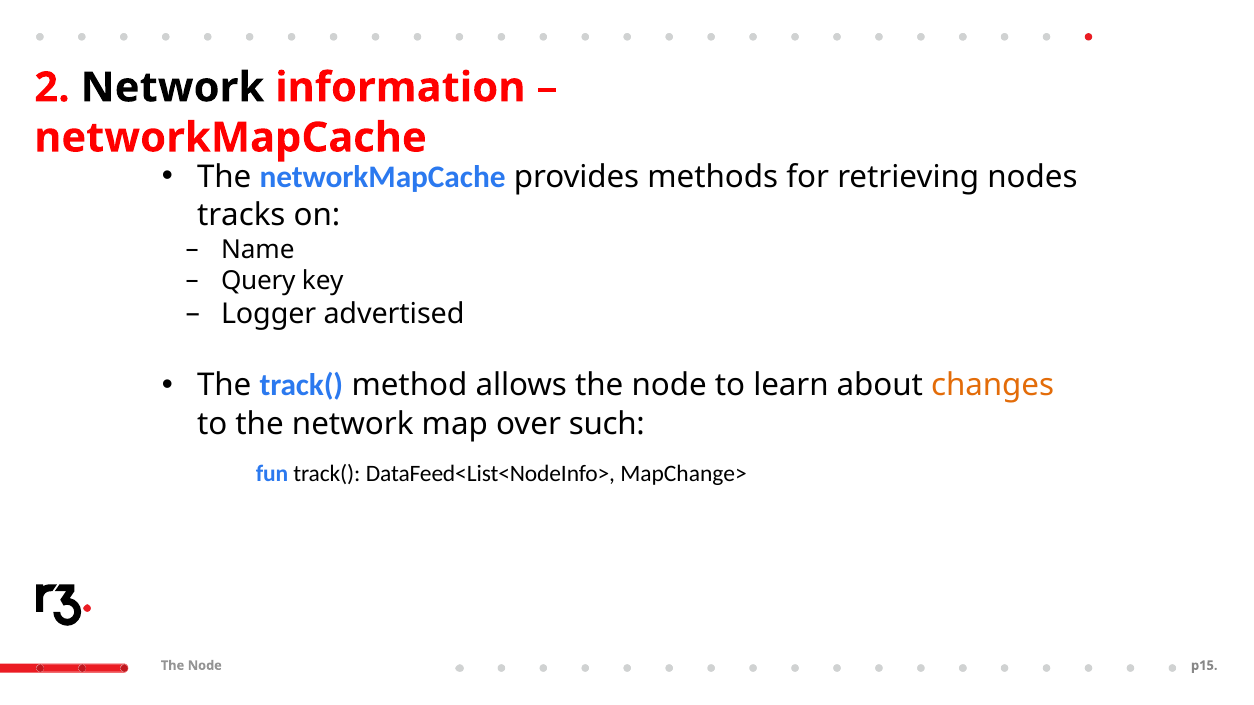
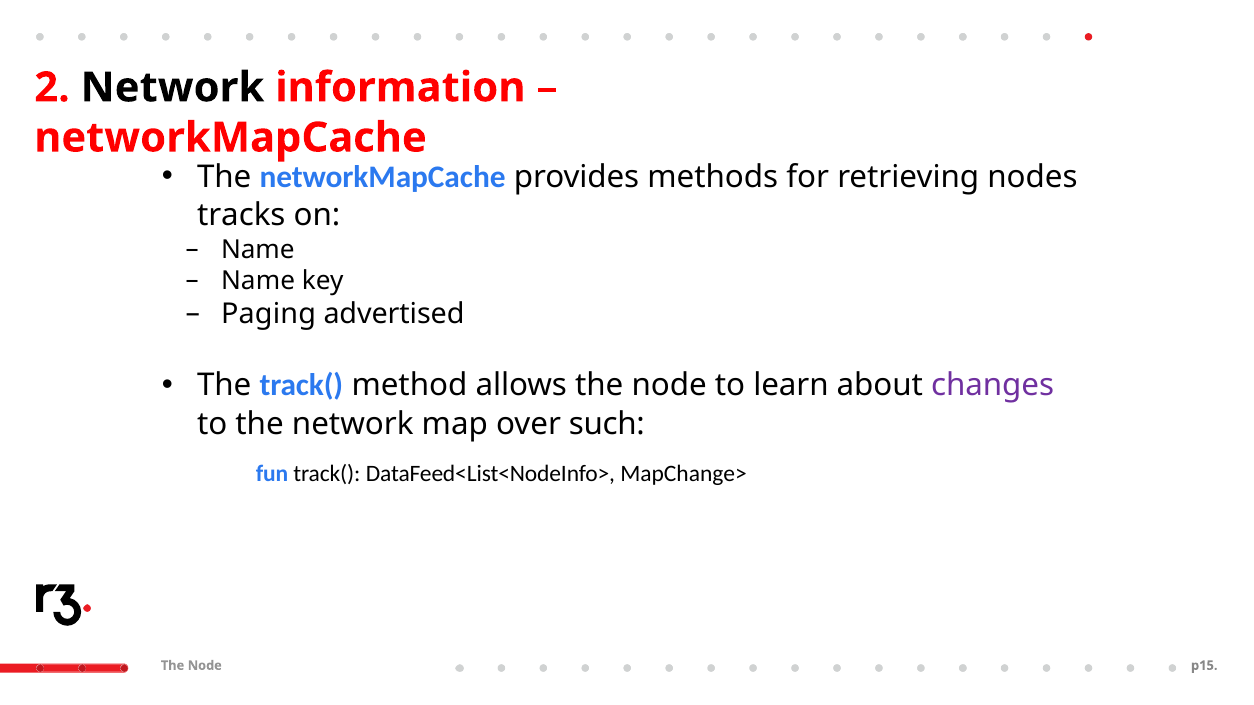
Query: Query -> Name (258, 281)
Logger: Logger -> Paging (269, 314)
changes colour: orange -> purple (993, 386)
